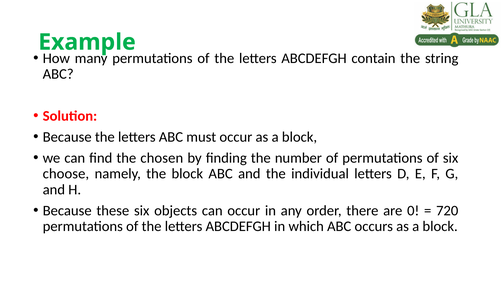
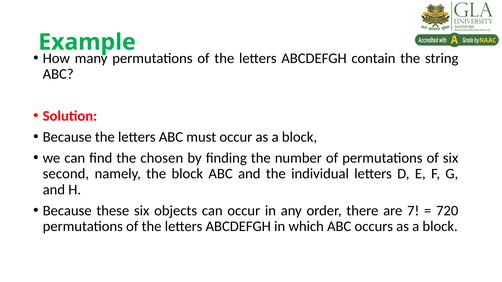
choose: choose -> second (66, 174)
0: 0 -> 7 (413, 211)
